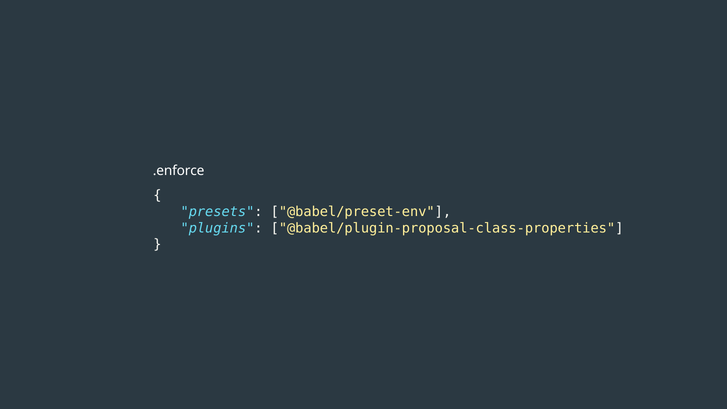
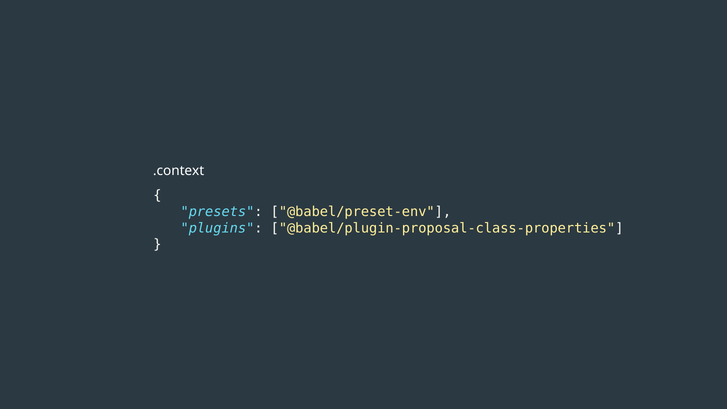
.enforce: .enforce -> .context (179, 171)
